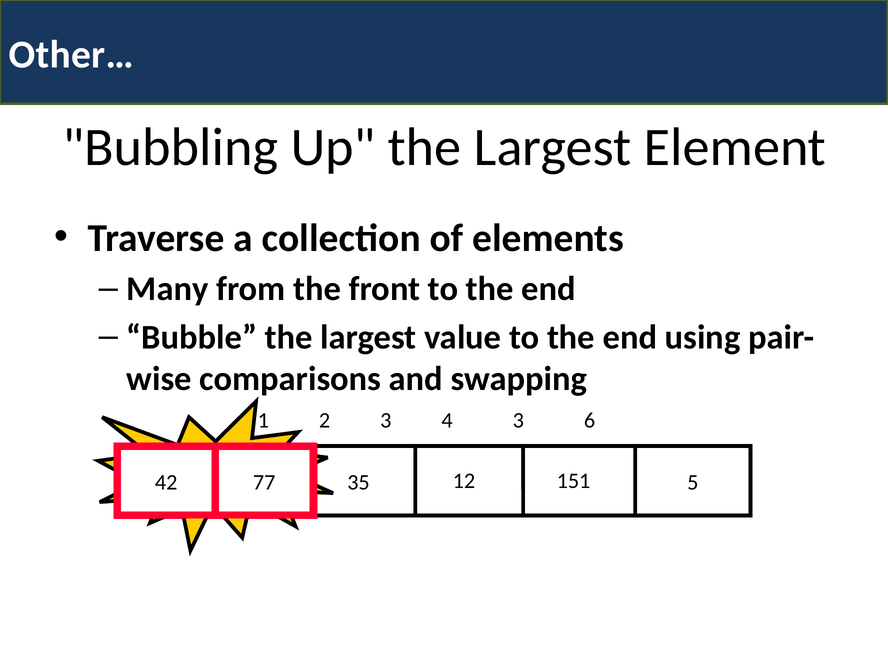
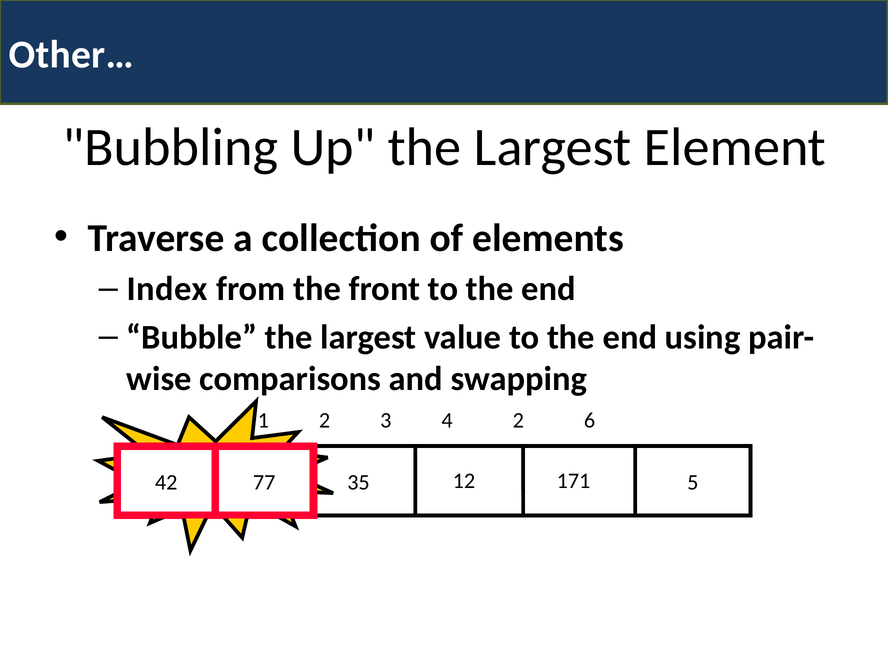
Many: Many -> Index (167, 289)
4 3: 3 -> 2 (518, 421)
151: 151 -> 171 (573, 481)
